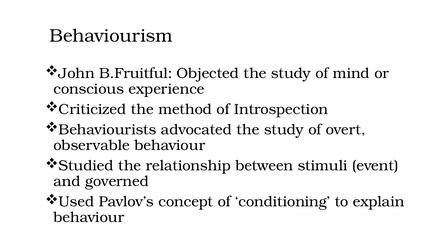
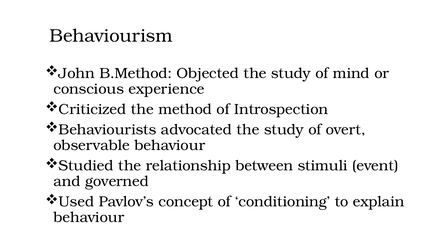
B.Fruitful: B.Fruitful -> B.Method (136, 73)
